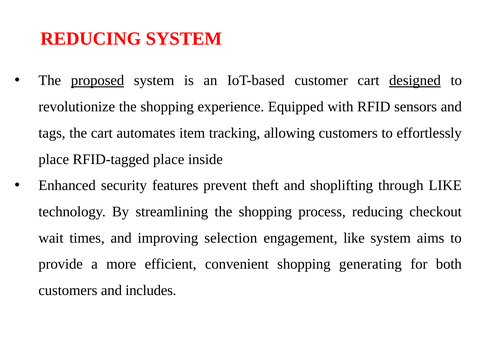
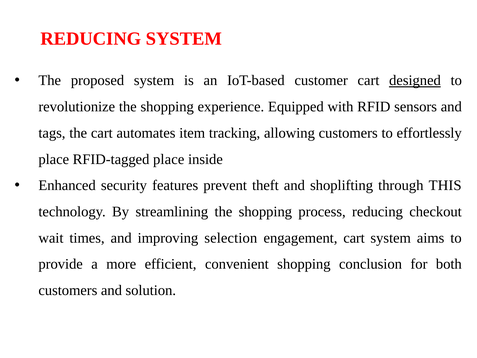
proposed underline: present -> none (97, 80)
through LIKE: LIKE -> THIS (445, 185)
engagement like: like -> cart (354, 238)
generating: generating -> conclusion (371, 264)
includes: includes -> solution (151, 290)
